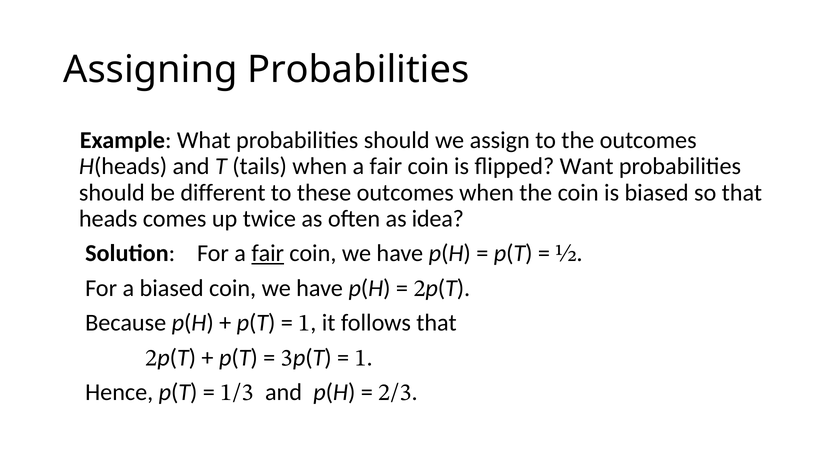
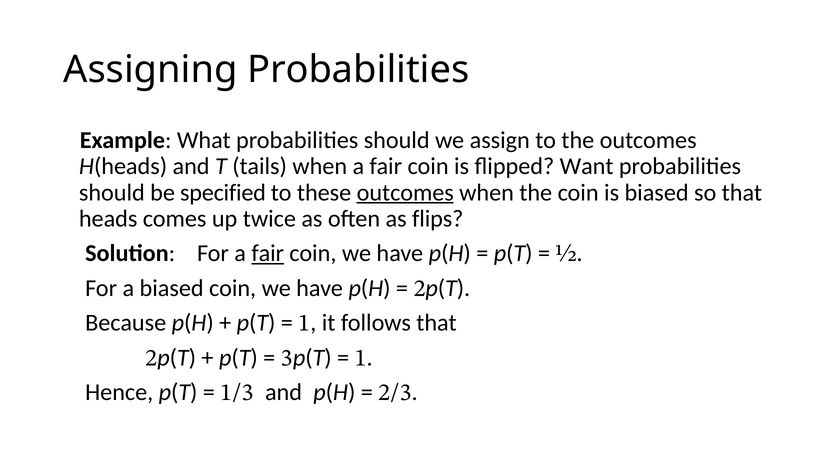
different: different -> specified (223, 193)
outcomes underline: none -> present (405, 193)
idea: idea -> flips (438, 219)
